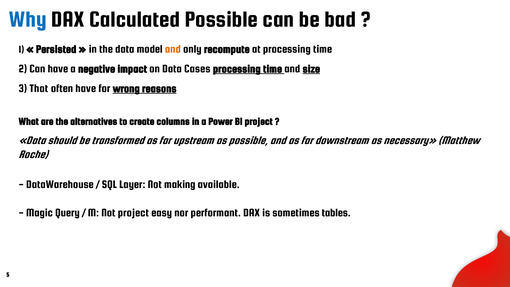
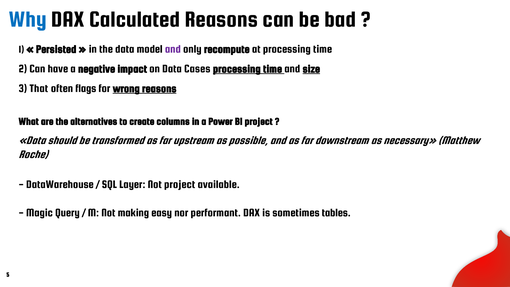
Calculated Possible: Possible -> Reasons (221, 19)
and colour: orange -> purple (173, 49)
often have: have -> flags (86, 88)
Not making: making -> project (180, 184)
Not project: project -> making (133, 213)
